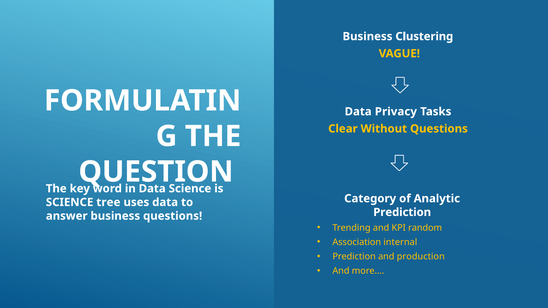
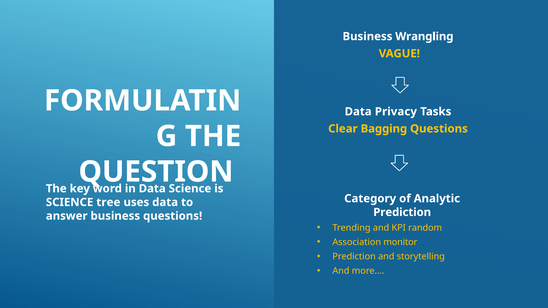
Clustering: Clustering -> Wrangling (424, 36)
Without: Without -> Bagging (384, 129)
internal: internal -> monitor (400, 242)
production: production -> storytelling (421, 257)
